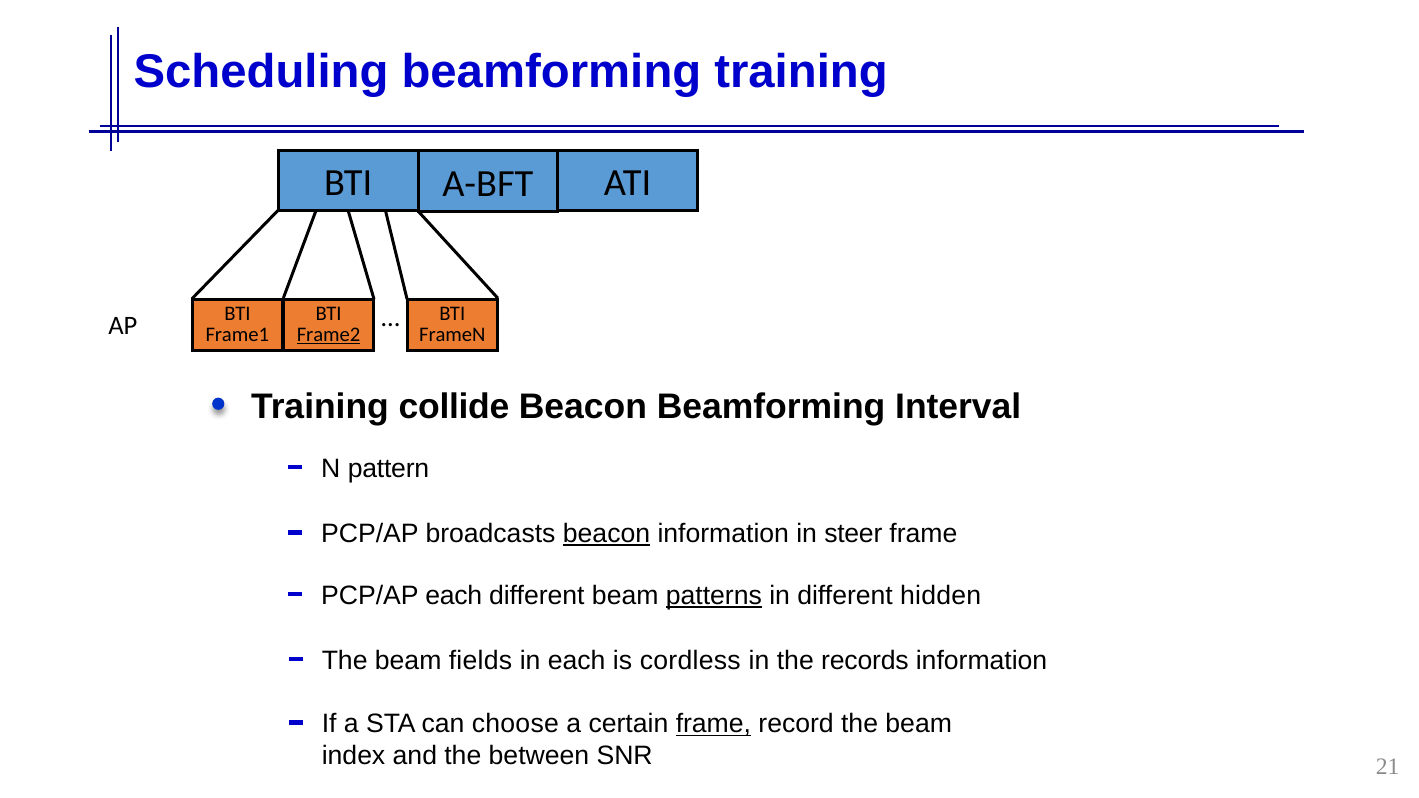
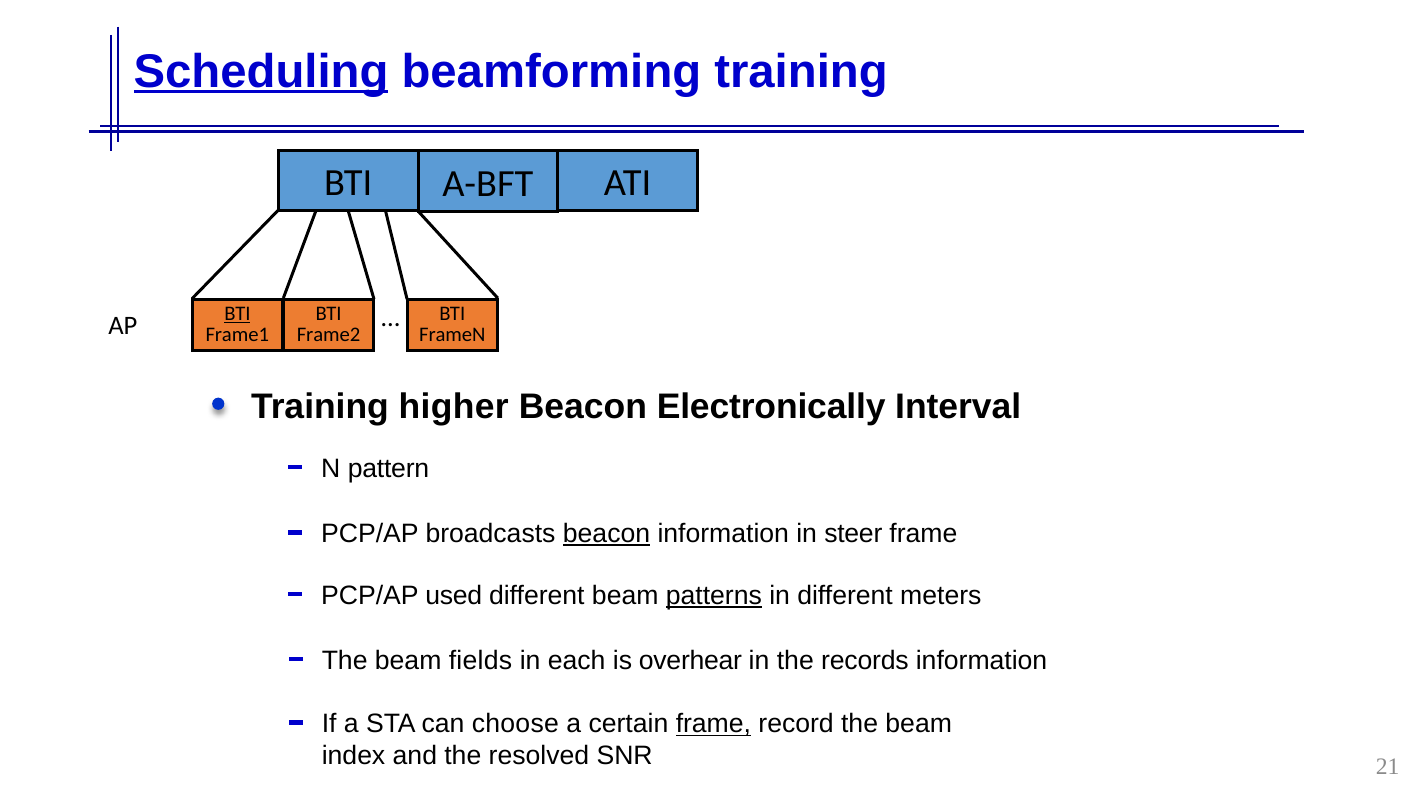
Scheduling underline: none -> present (261, 72)
BTI underline: none -> present (237, 314)
Frame2 underline: present -> none (329, 334)
collide: collide -> higher (454, 407)
Beacon Beamforming: Beamforming -> Electronically (771, 407)
PCP/AP each: each -> used (454, 595)
hidden: hidden -> meters (941, 595)
cordless: cordless -> overhear (690, 661)
between: between -> resolved (539, 756)
